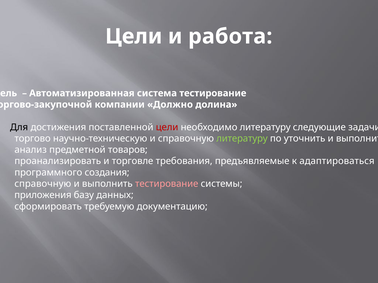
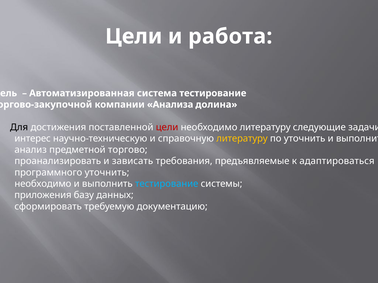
Должно: Должно -> Анализа (170, 105)
торгово: торгово -> интерес (33, 139)
литературу colour: light green -> yellow (242, 139)
товаров: товаров -> торгово (128, 150)
торговле: торговле -> зависать (133, 161)
программного создания: создания -> уточнить (107, 173)
справочную: справочную -> необходимо (43, 184)
тестирование colour: pink -> light blue (167, 184)
